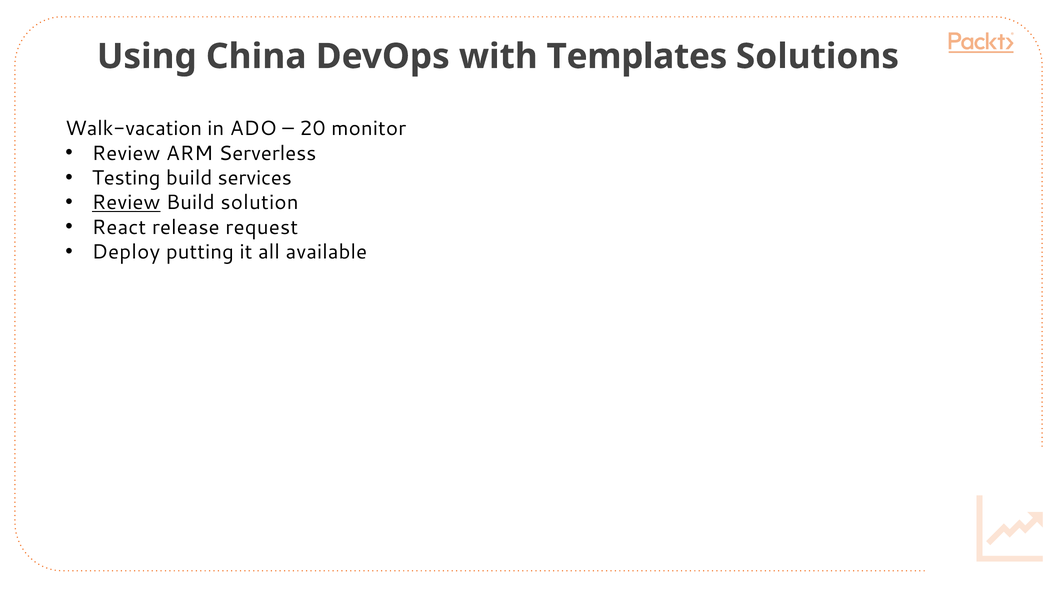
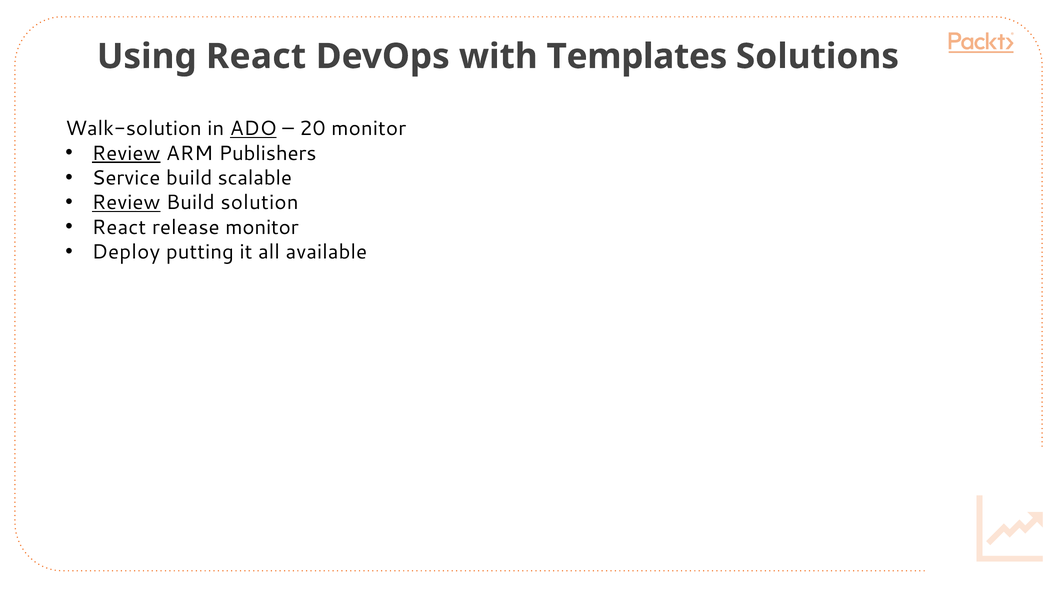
Using China: China -> React (256, 56)
Walk-vacation: Walk-vacation -> Walk-solution (134, 129)
ADO underline: none -> present (253, 129)
Review underline: none -> present (126, 153)
Serverless: Serverless -> Publishers (268, 153)
Testing: Testing -> Service (126, 178)
services: services -> scalable (255, 178)
release request: request -> monitor (262, 227)
